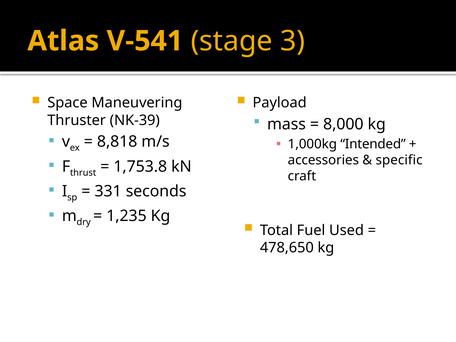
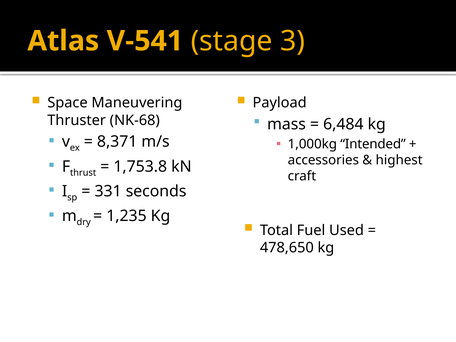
NK-39: NK-39 -> NK-68 (135, 120)
8,000: 8,000 -> 6,484 (343, 124)
8,818: 8,818 -> 8,371 (117, 142)
specific: specific -> highest (399, 160)
